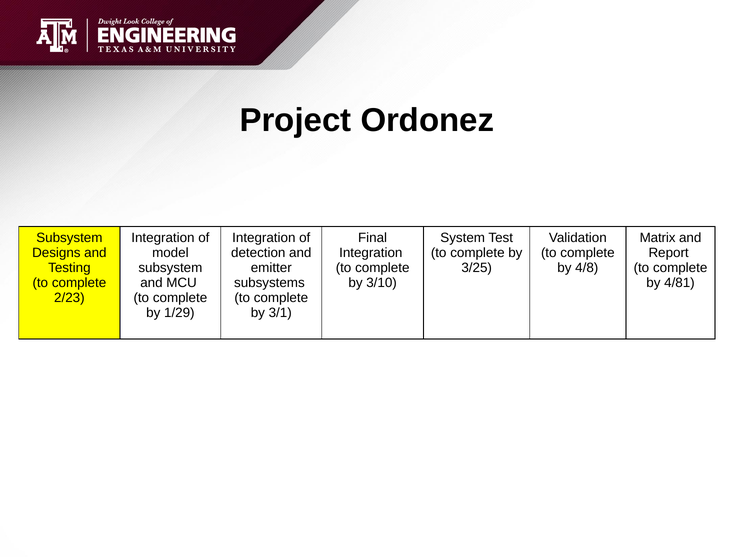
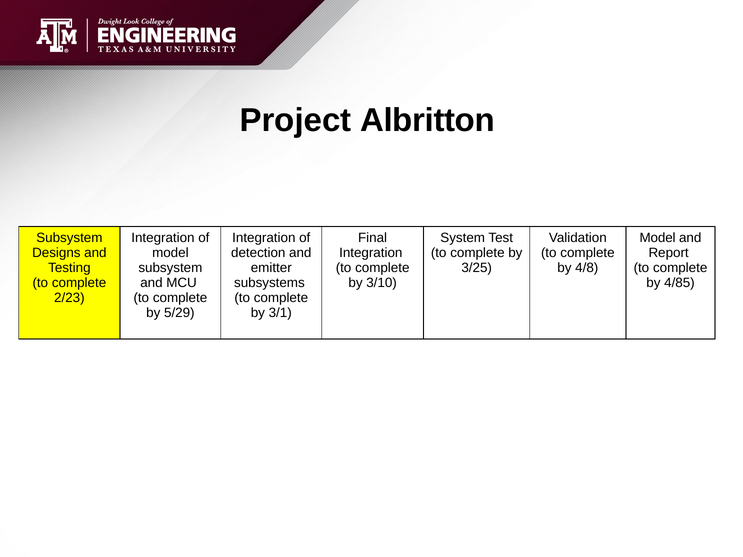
Ordonez: Ordonez -> Albritton (427, 120)
Matrix: Matrix -> Model (658, 238)
4/81: 4/81 -> 4/85 (679, 283)
1/29: 1/29 -> 5/29 (179, 313)
